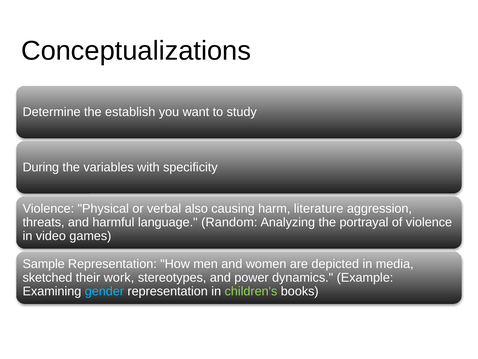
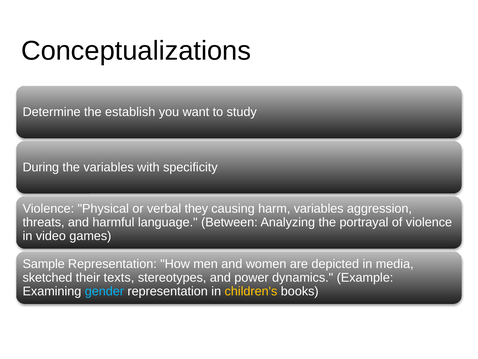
also: also -> they (196, 209)
harm literature: literature -> variables (319, 209)
Random: Random -> Between (229, 222)
work: work -> texts (119, 277)
children's colour: light green -> yellow (251, 291)
